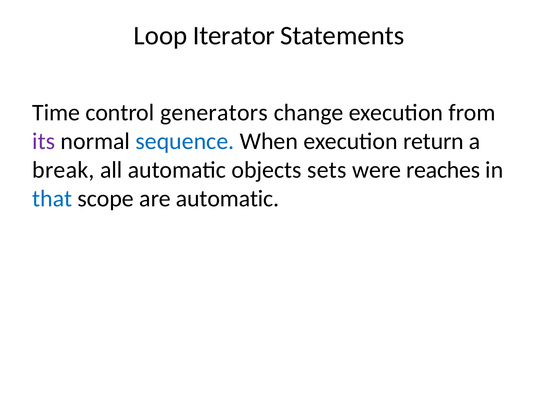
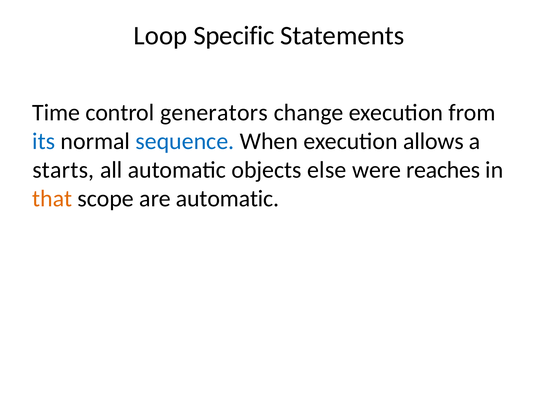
Iterator: Iterator -> Specific (234, 36)
its colour: purple -> blue (44, 142)
return: return -> allows (433, 142)
break: break -> starts (63, 170)
sets: sets -> else (327, 170)
that colour: blue -> orange (52, 199)
